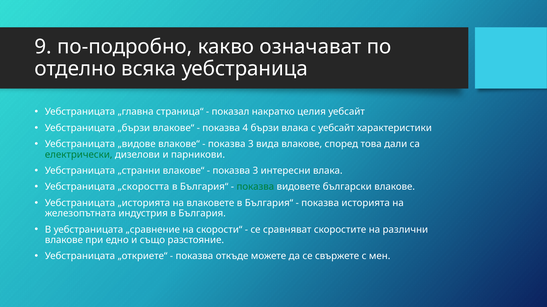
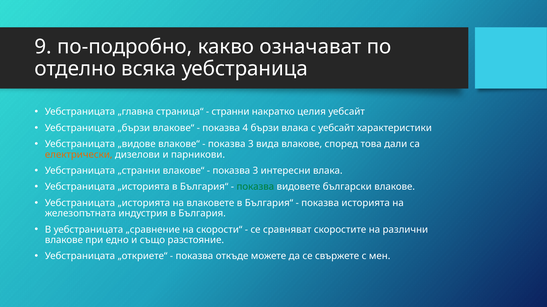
показал: показал -> странни (230, 112)
електрически colour: green -> orange (79, 155)
„скоростта: „скоростта -> „историята (144, 187)
